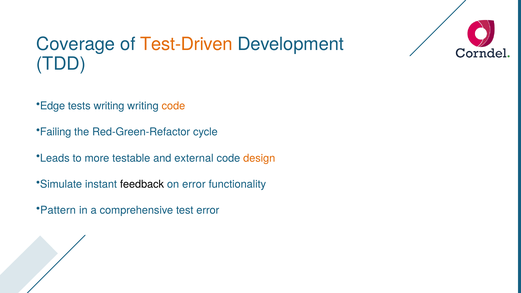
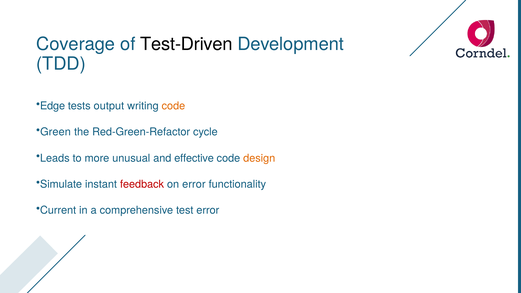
Test-Driven colour: orange -> black (186, 44)
tests writing: writing -> output (109, 106)
Failing: Failing -> Green (55, 132)
testable: testable -> unusual (131, 158)
external: external -> effective (194, 158)
feedback colour: black -> red (142, 184)
Pattern: Pattern -> Current (58, 210)
